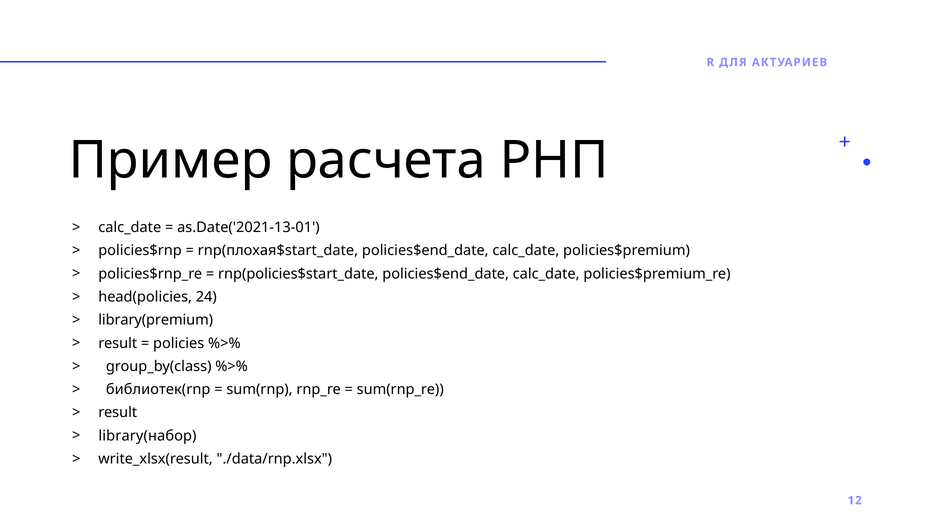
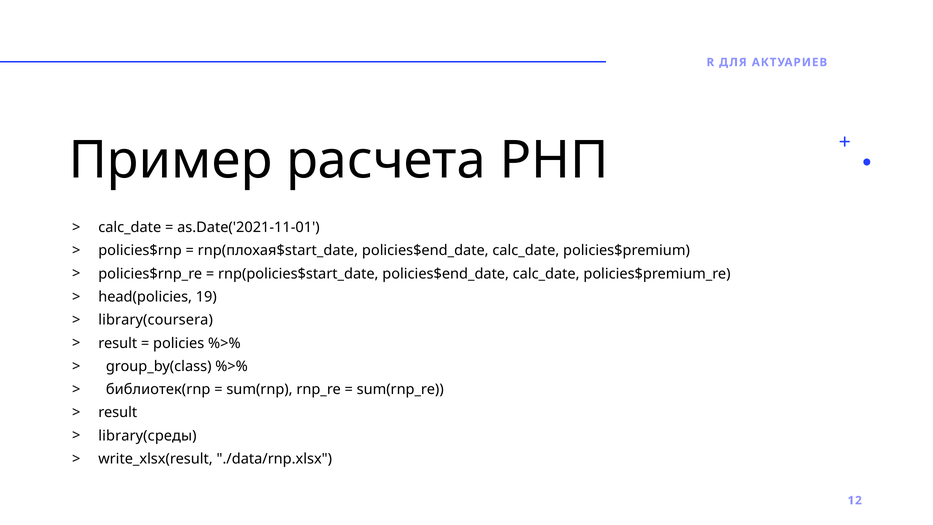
as.Date('2021-13-01: as.Date('2021-13-01 -> as.Date('2021-11-01 (248, 227)
24: 24 -> 19 (206, 297)
library(premium: library(premium -> library(coursera (156, 320)
library(набор: library(набор -> library(среды (147, 436)
